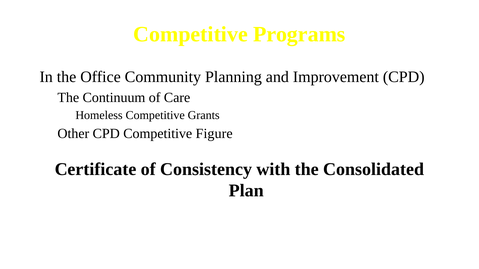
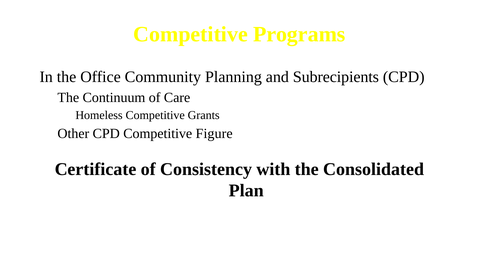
Improvement: Improvement -> Subrecipients (336, 77)
